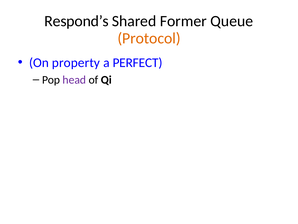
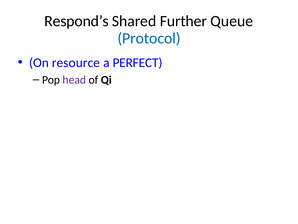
Former: Former -> Further (183, 21)
Protocol colour: orange -> blue (149, 38)
property: property -> resource (76, 63)
